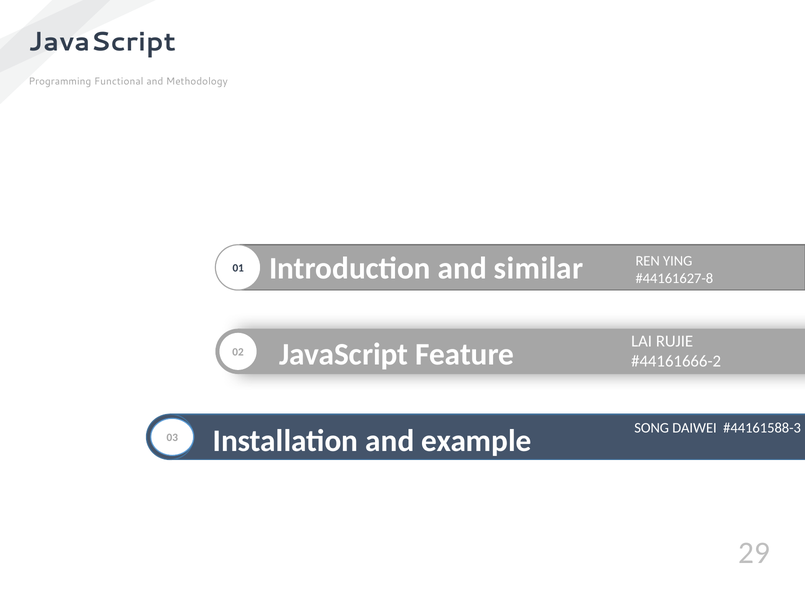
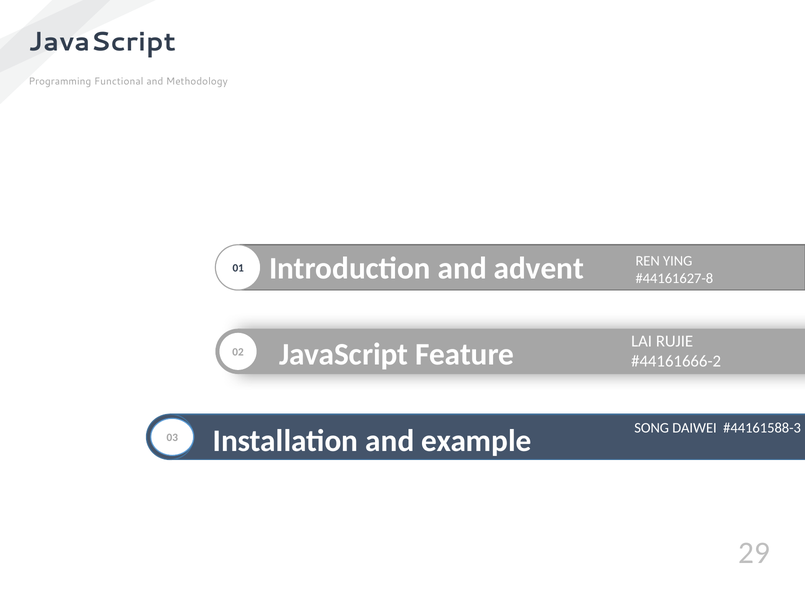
similar: similar -> advent (539, 268)
